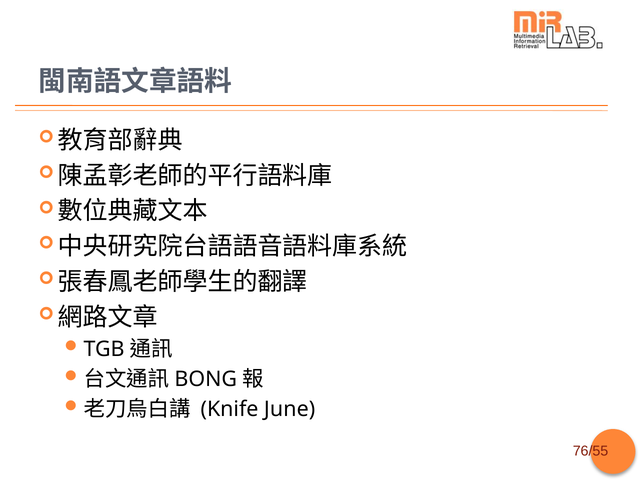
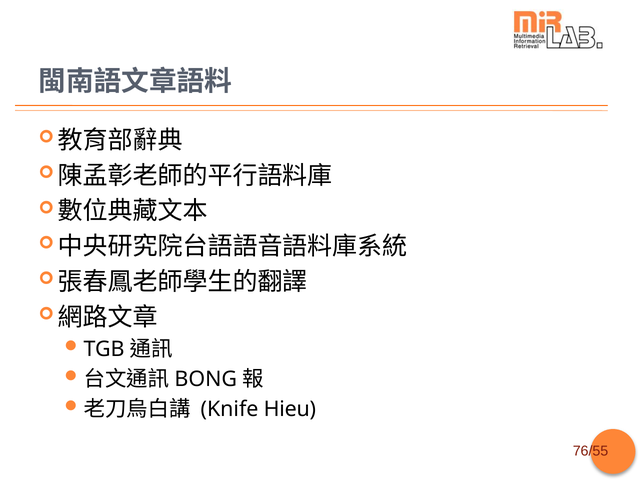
June: June -> Hieu (290, 409)
